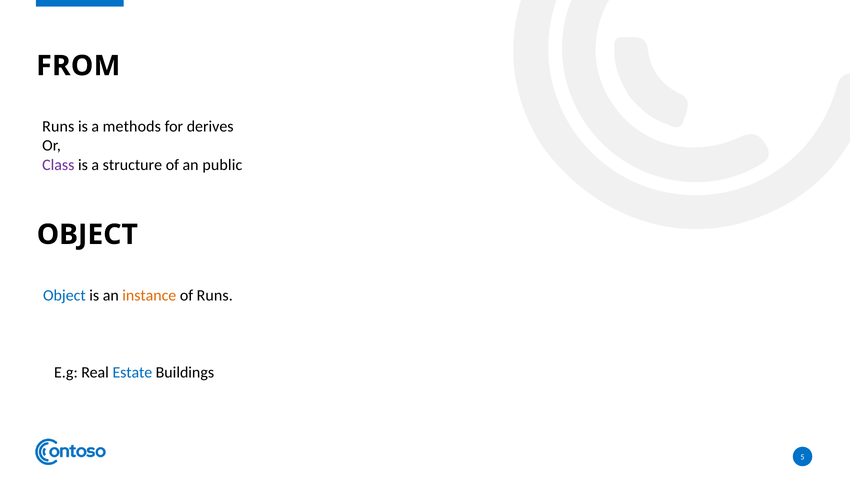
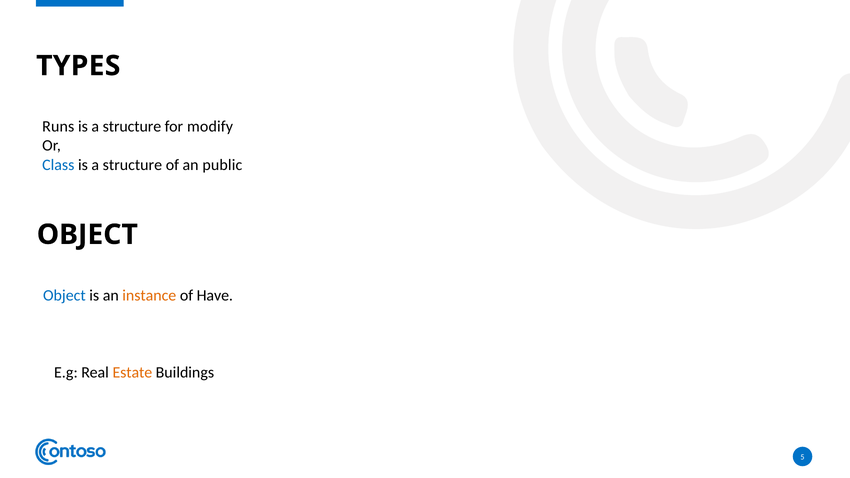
FROM: FROM -> TYPES (78, 66)
methods: methods -> structure (132, 127)
derives: derives -> modify (210, 127)
Class colour: purple -> blue (58, 165)
of Runs: Runs -> Have (215, 295)
Estate colour: blue -> orange (132, 372)
